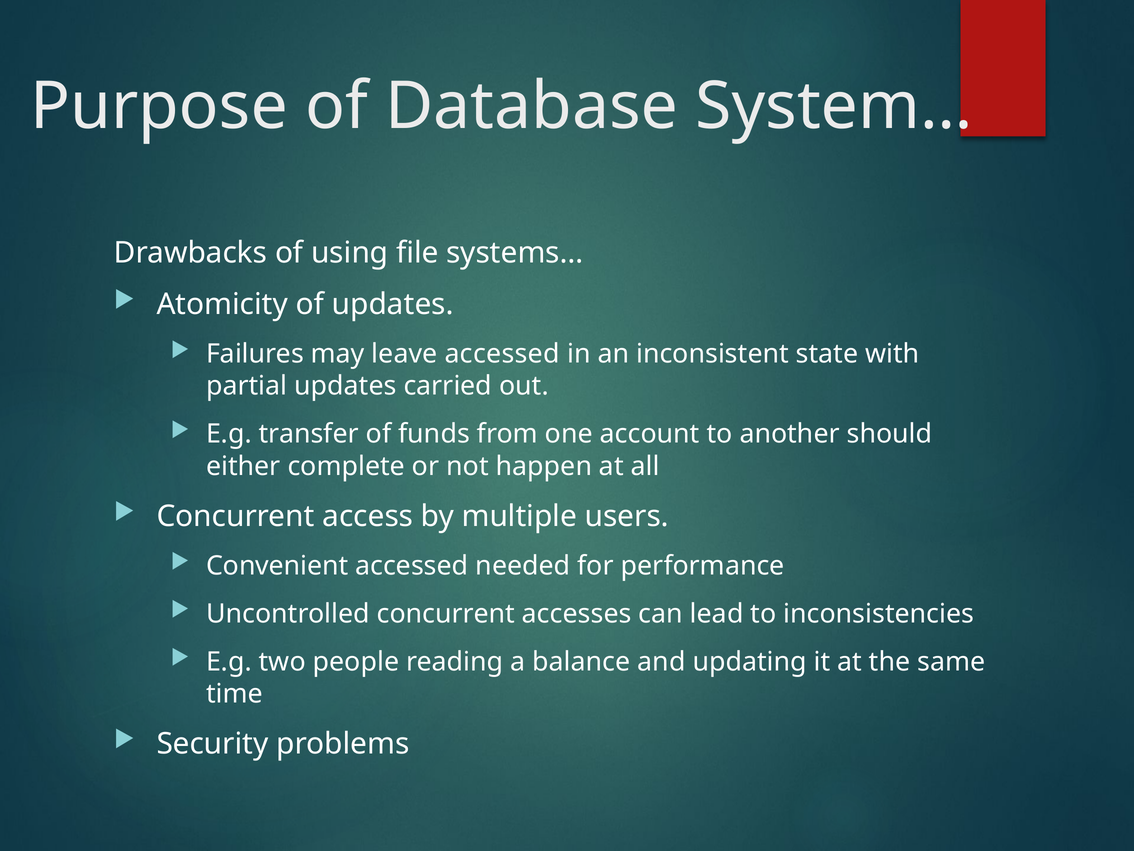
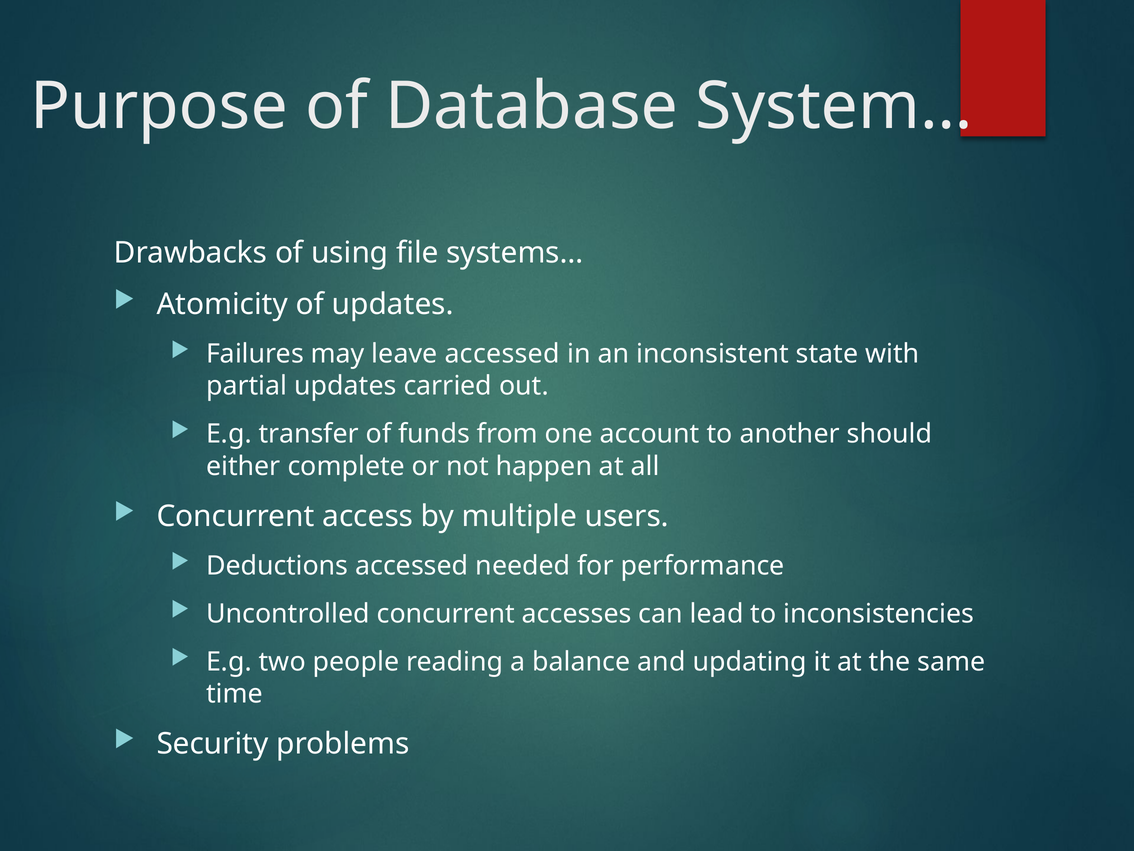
Convenient: Convenient -> Deductions (277, 565)
